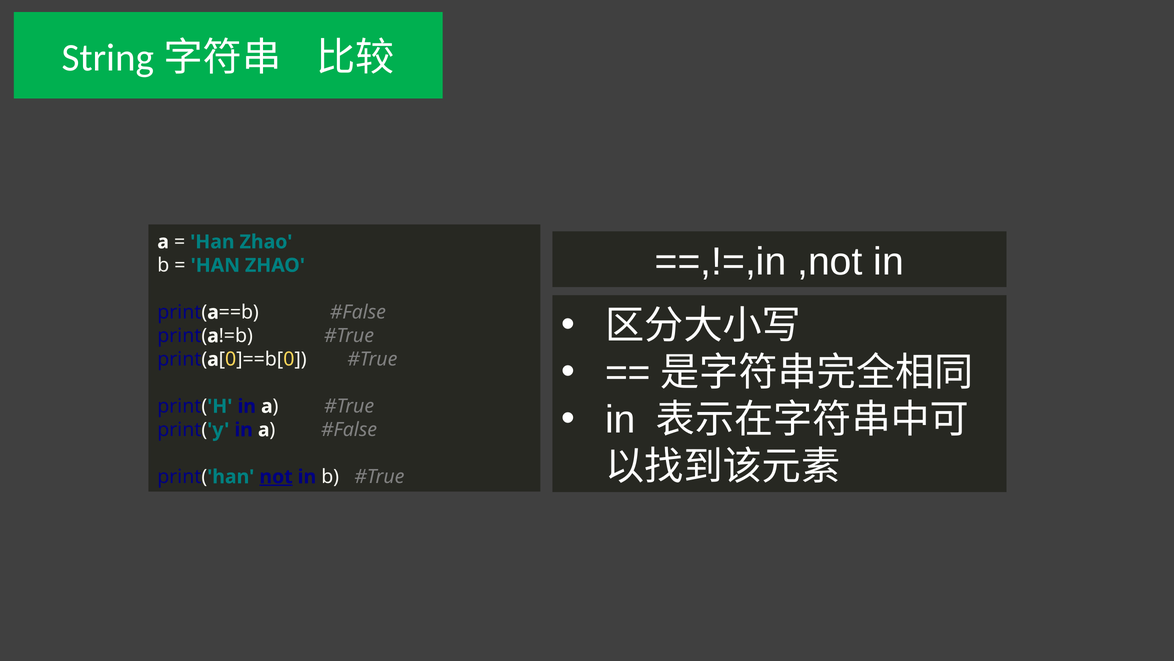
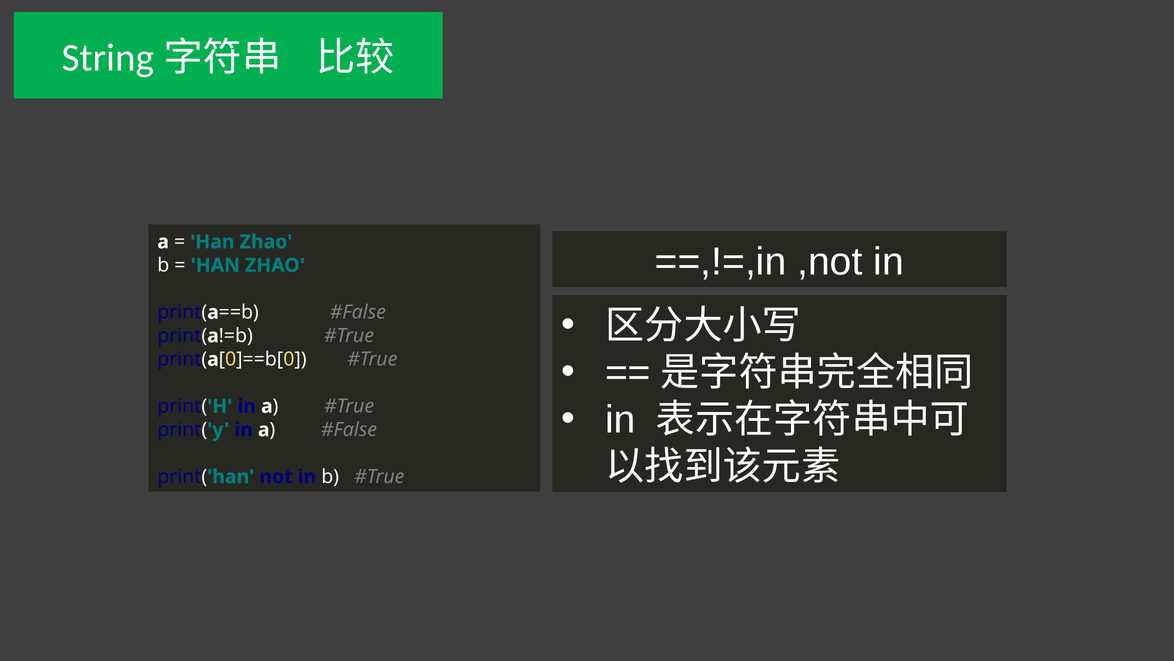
not underline: present -> none (276, 476)
